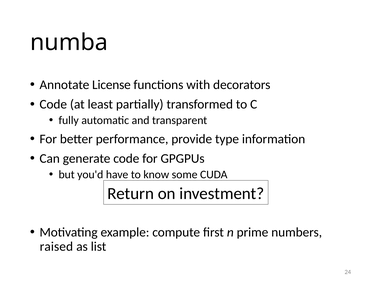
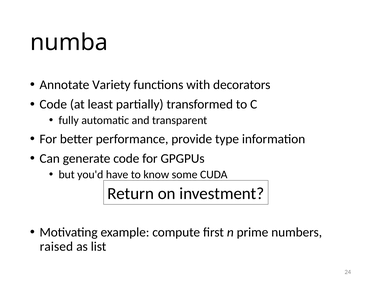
License: License -> Variety (111, 85)
